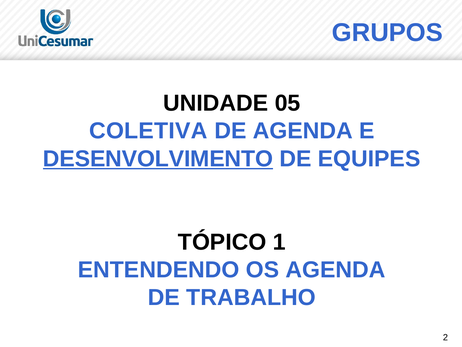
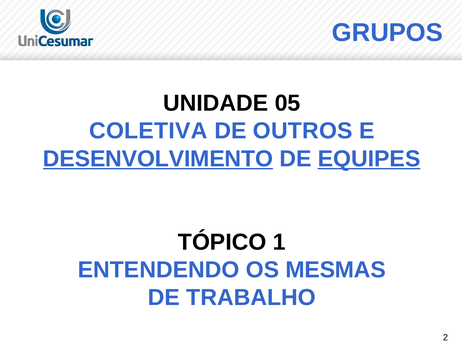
DE AGENDA: AGENDA -> OUTROS (303, 131)
EQUIPES underline: none -> present (369, 159)
OS AGENDA: AGENDA -> MESMAS (336, 269)
